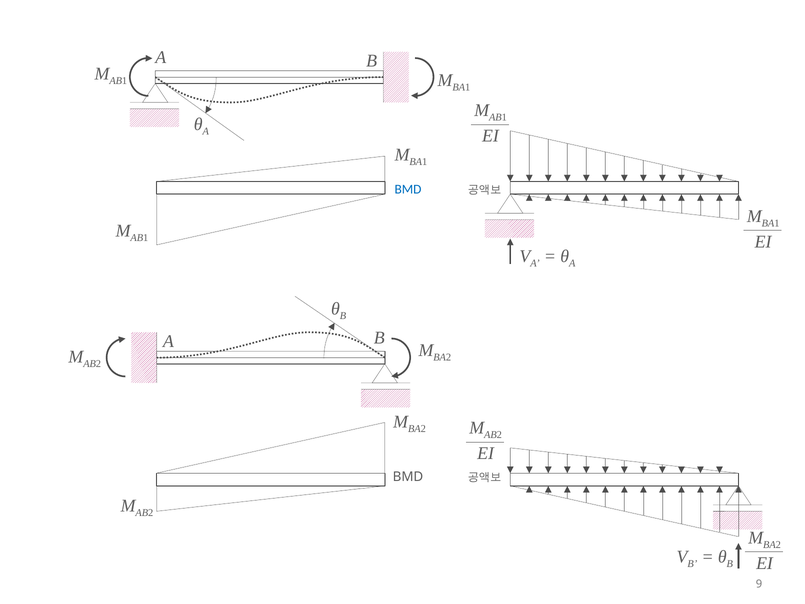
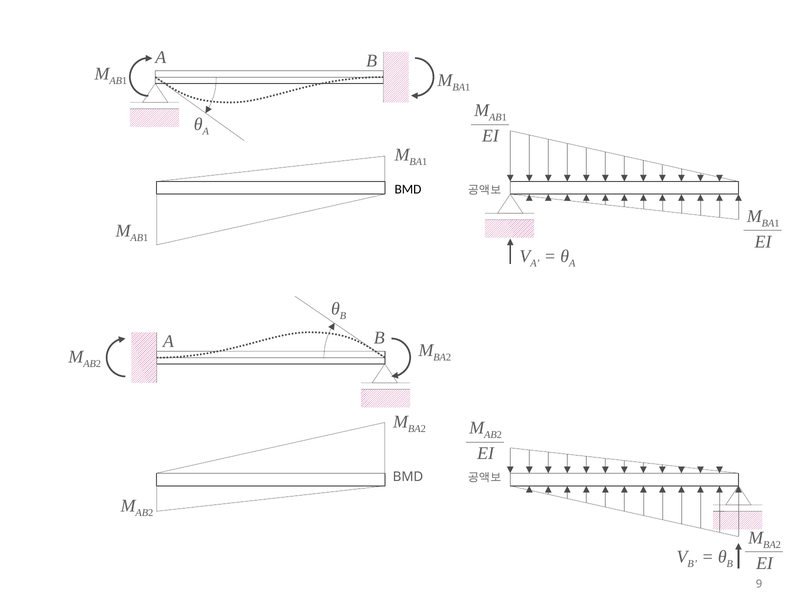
BMD colour: blue -> black (408, 189)
